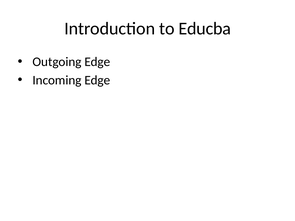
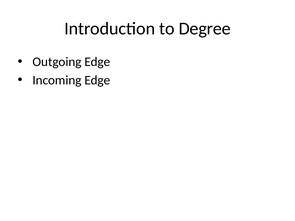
Educba: Educba -> Degree (205, 29)
